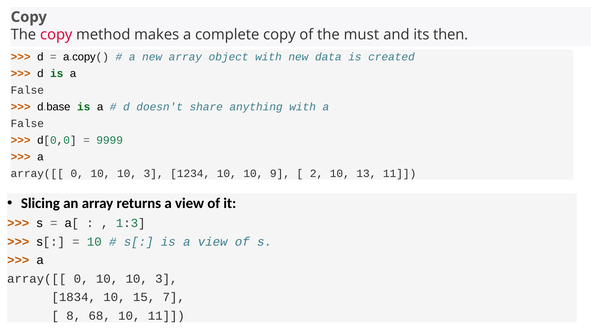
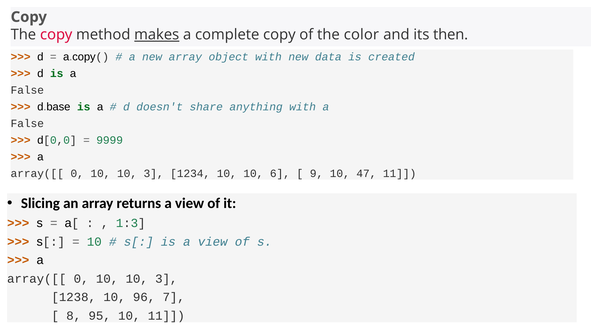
makes underline: none -> present (157, 35)
must: must -> color (361, 35)
9: 9 -> 6 (280, 173)
2: 2 -> 9 (317, 173)
13: 13 -> 47 (366, 173)
1834: 1834 -> 1238 (74, 297)
15: 15 -> 96 (144, 297)
68: 68 -> 95 (100, 315)
